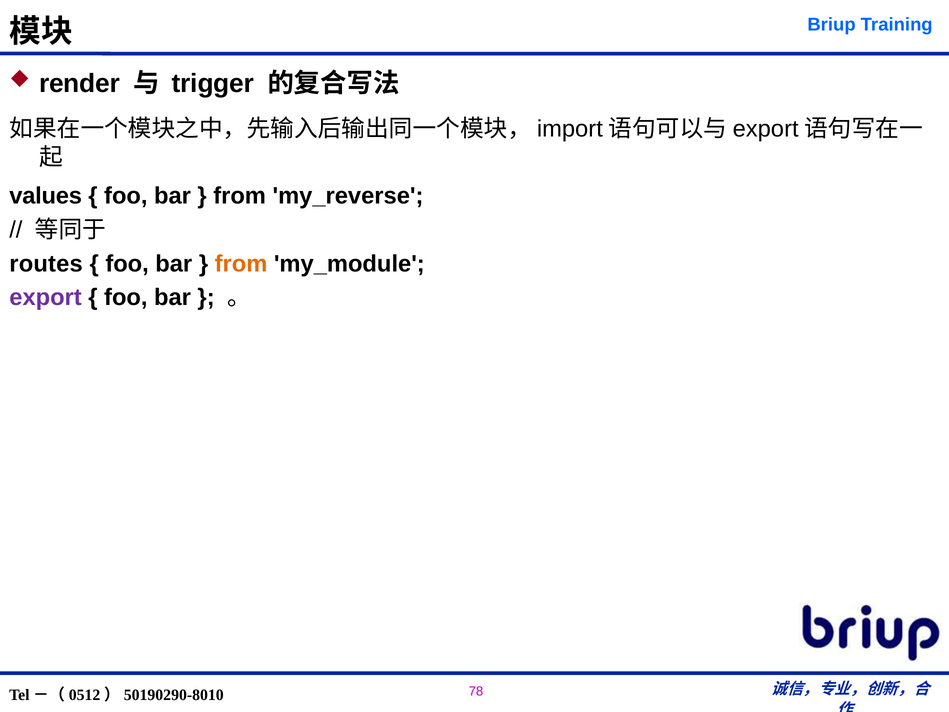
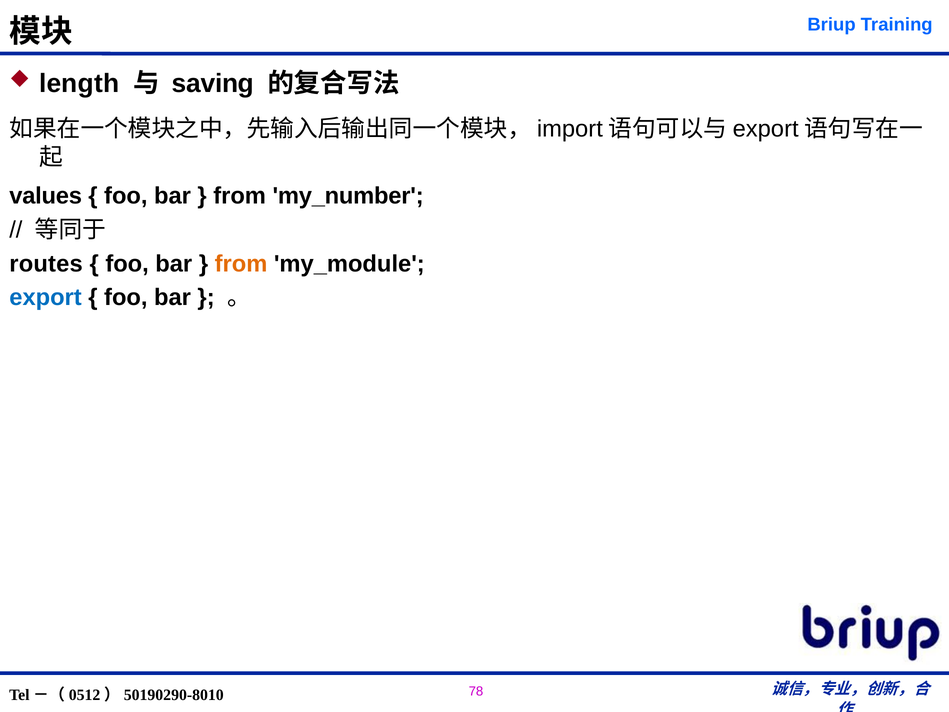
render: render -> length (79, 83)
trigger: trigger -> saving (213, 83)
my_reverse: my_reverse -> my_number (348, 196)
export colour: purple -> blue (46, 297)
